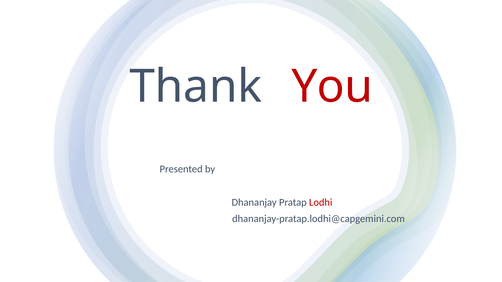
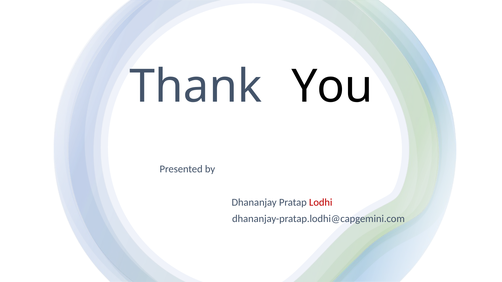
You colour: red -> black (332, 87)
